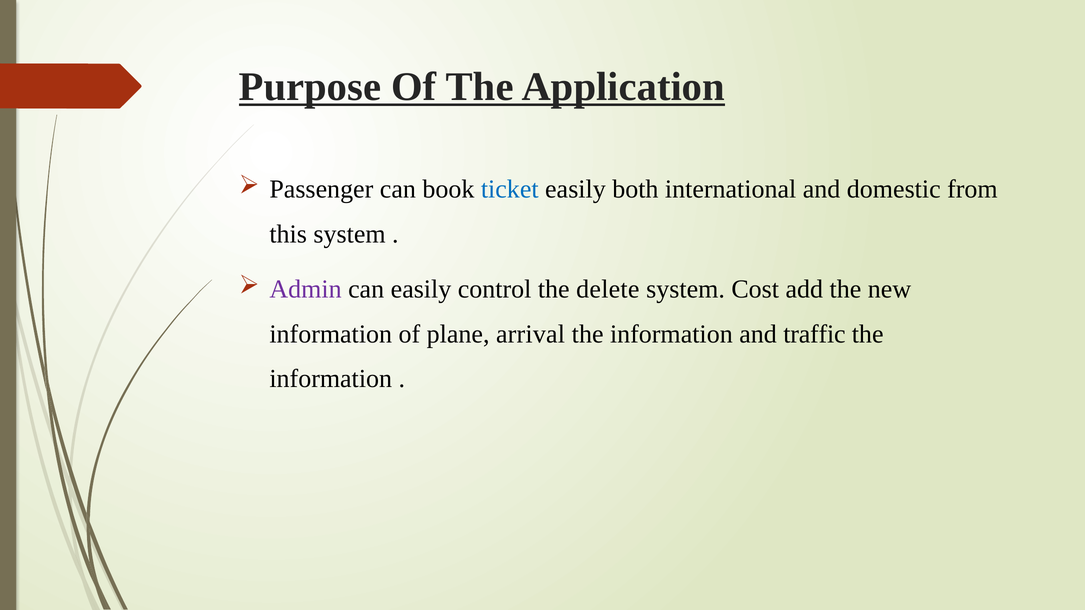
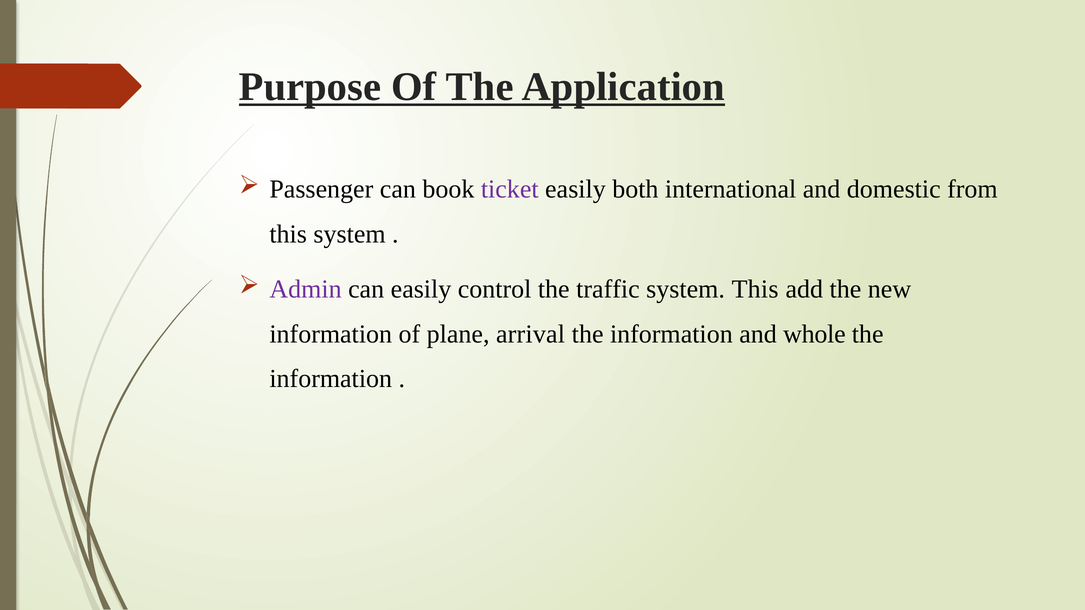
ticket colour: blue -> purple (510, 189)
delete: delete -> traffic (608, 289)
system Cost: Cost -> This (755, 289)
traffic: traffic -> whole (814, 334)
